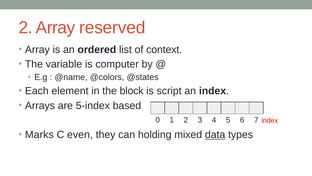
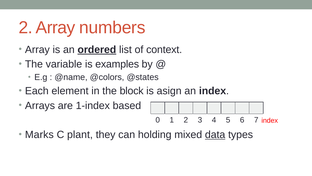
reserved: reserved -> numbers (112, 28)
ordered underline: none -> present (97, 49)
computer: computer -> examples (117, 64)
script: script -> asign (169, 91)
5-index: 5-index -> 1-index (93, 105)
even: even -> plant (80, 134)
